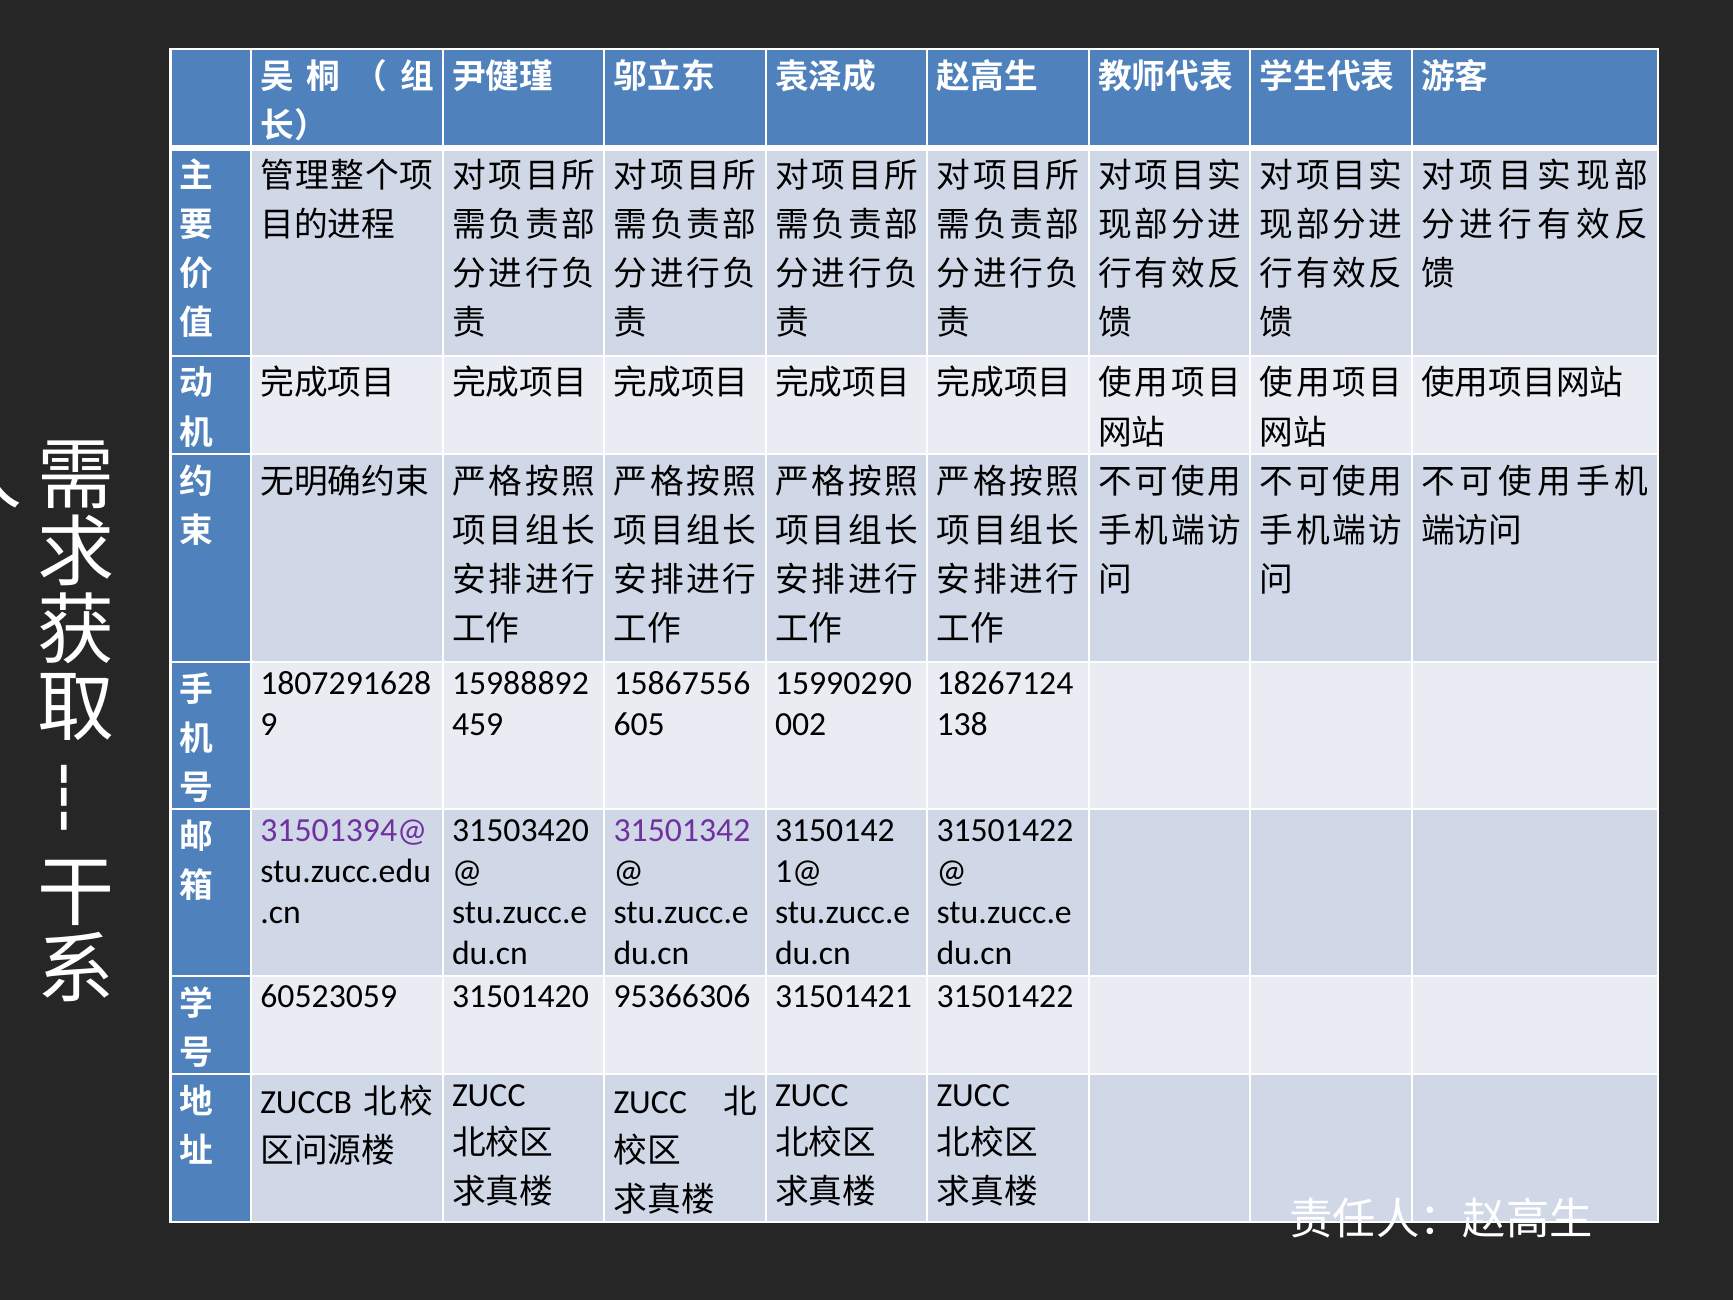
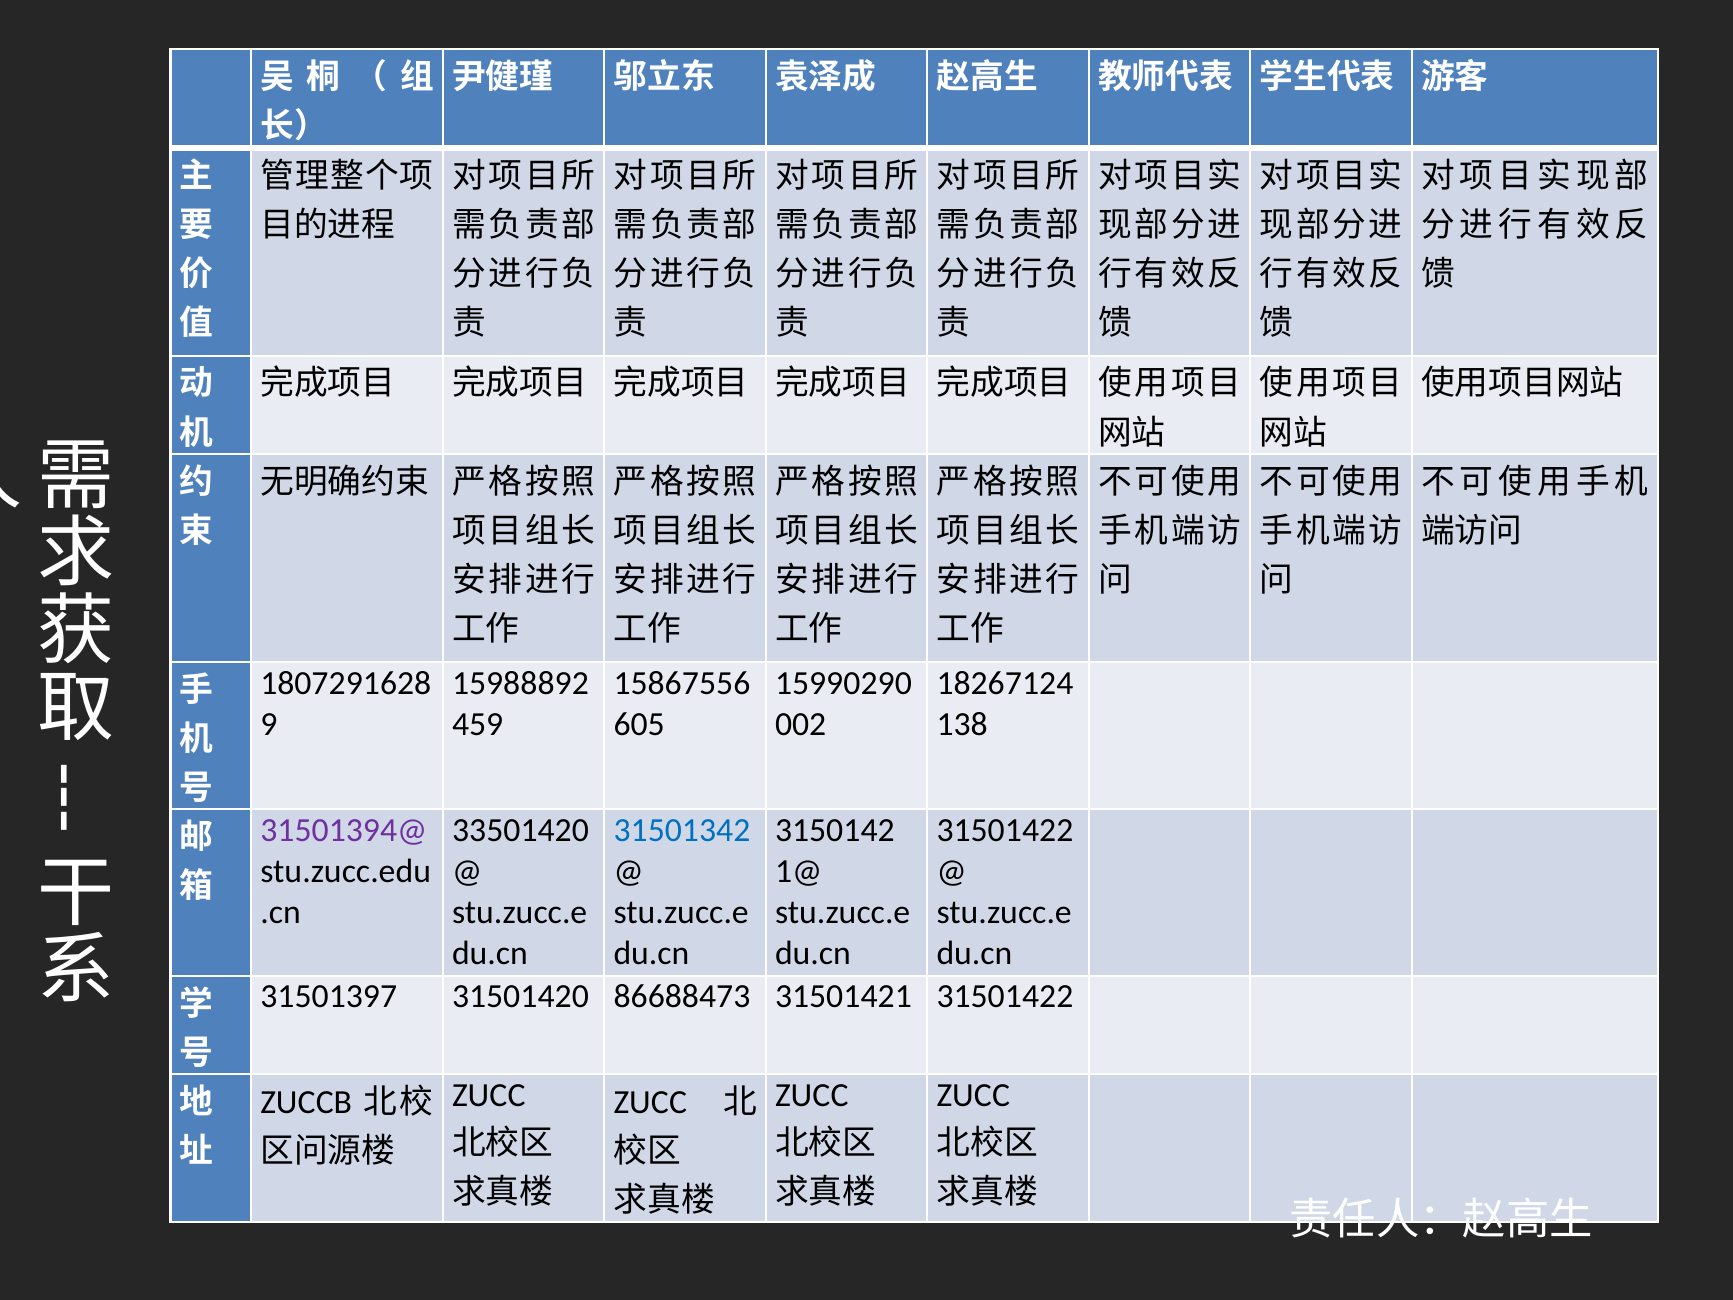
31503420: 31503420 -> 33501420 (520, 830)
31501342 colour: purple -> blue (682, 830)
60523059: 60523059 -> 31501397 (329, 997)
95366306: 95366306 -> 86688473 (682, 997)
